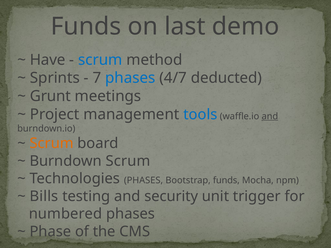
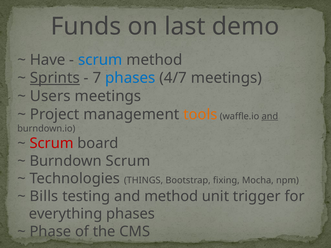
Sprints underline: none -> present (55, 78)
4/7 deducted: deducted -> meetings (226, 78)
Grunt: Grunt -> Users (50, 96)
tools colour: blue -> orange (200, 115)
Scrum colour: orange -> red (52, 143)
Technologies PHASES: PHASES -> THINGS (144, 181)
Bootstrap funds: funds -> fixing (226, 181)
and security: security -> method (171, 196)
numbered: numbered -> everything (66, 214)
